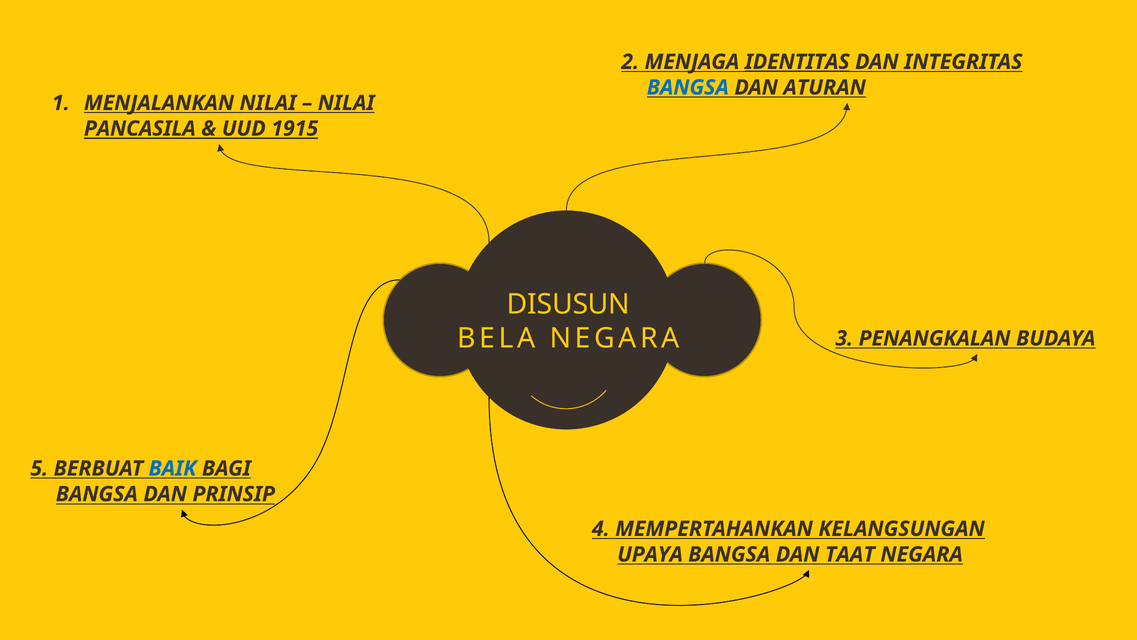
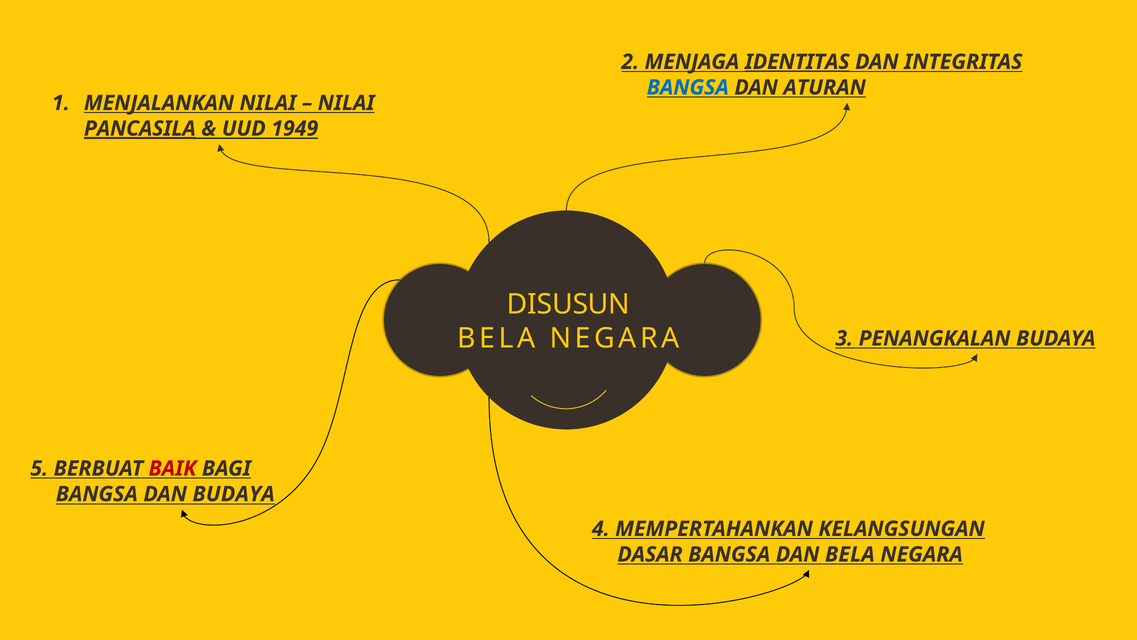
PANCASILA underline: none -> present (140, 128)
1915: 1915 -> 1949 (295, 128)
BAIK colour: blue -> red (172, 468)
DAN PRINSIP: PRINSIP -> BUDAYA (234, 494)
UPAYA: UPAYA -> DASAR (650, 554)
DAN TAAT: TAAT -> BELA (850, 554)
